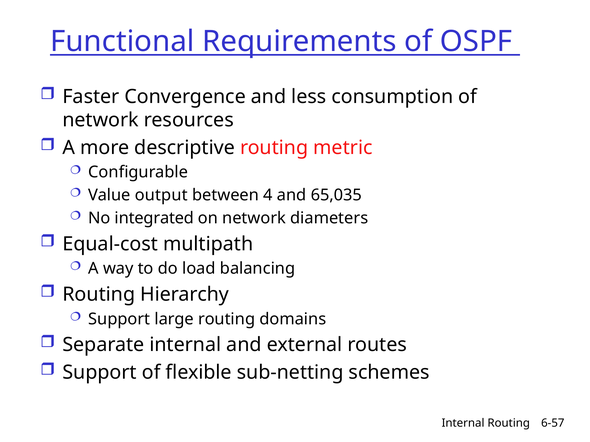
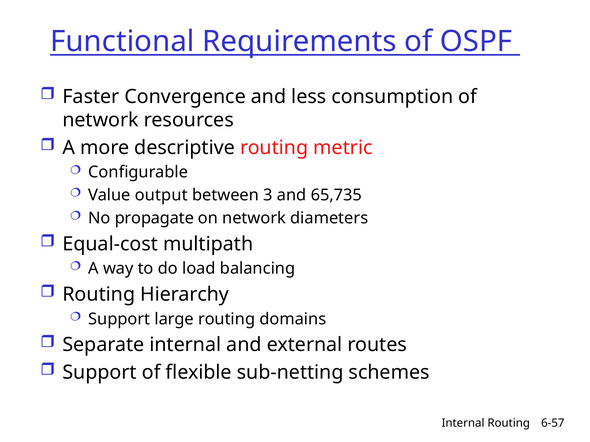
4: 4 -> 3 (268, 195)
65,035: 65,035 -> 65,735 (336, 195)
integrated: integrated -> propagate (154, 218)
